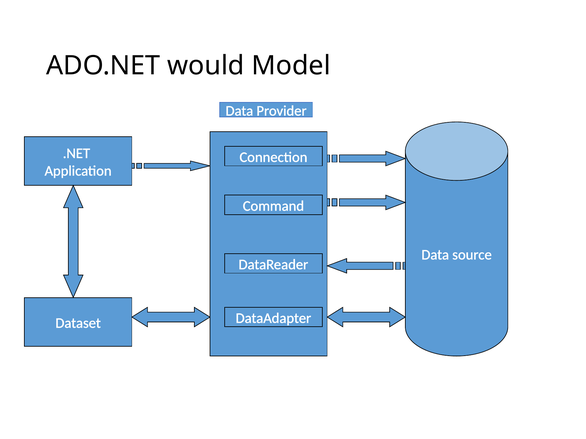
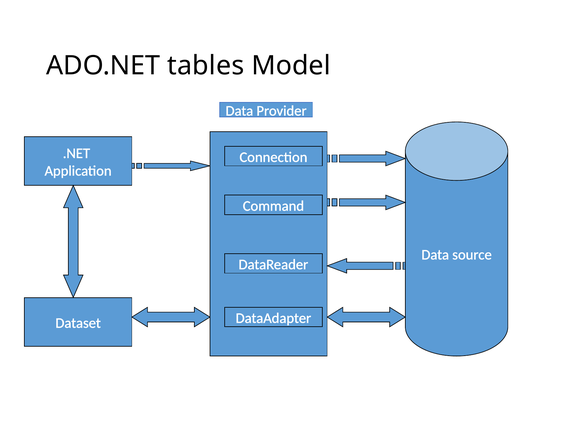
would: would -> tables (206, 66)
